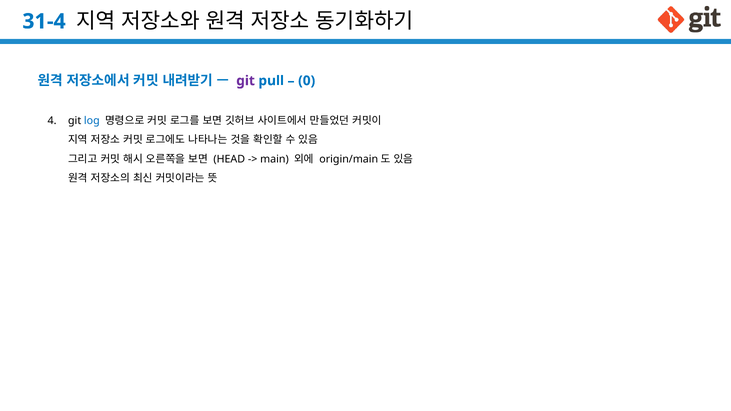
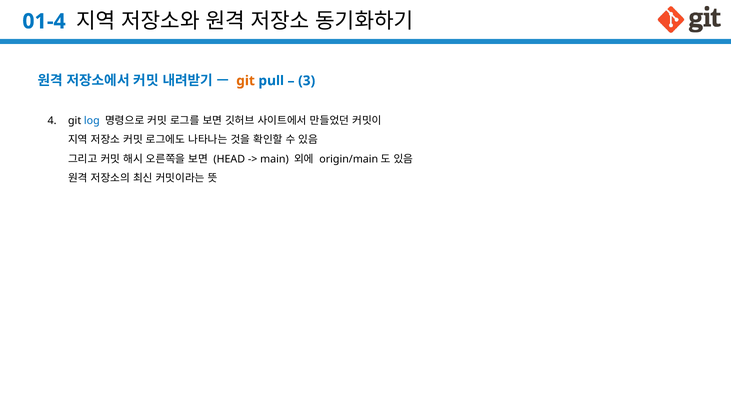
31-4: 31-4 -> 01-4 (44, 21)
git colour: purple -> orange (246, 81)
0: 0 -> 3 (307, 81)
